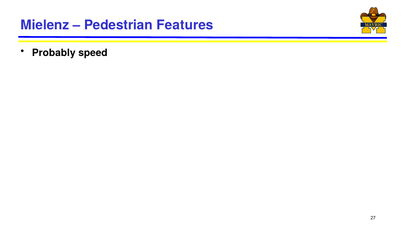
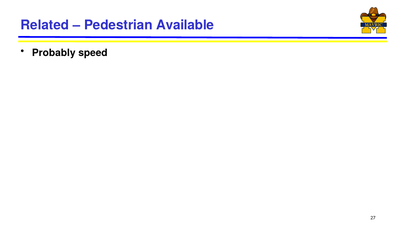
Mielenz: Mielenz -> Related (45, 25)
Features: Features -> Available (185, 25)
